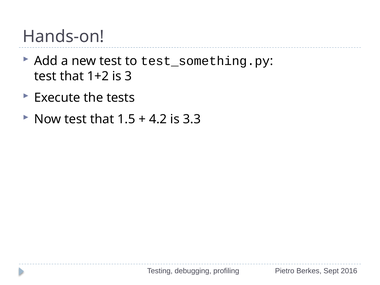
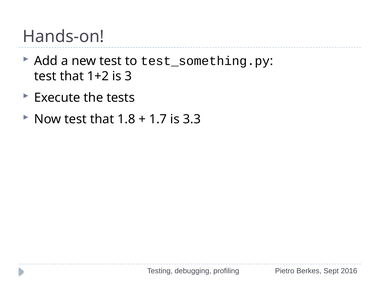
1.5: 1.5 -> 1.8 (126, 119)
4.2: 4.2 -> 1.7 (158, 119)
